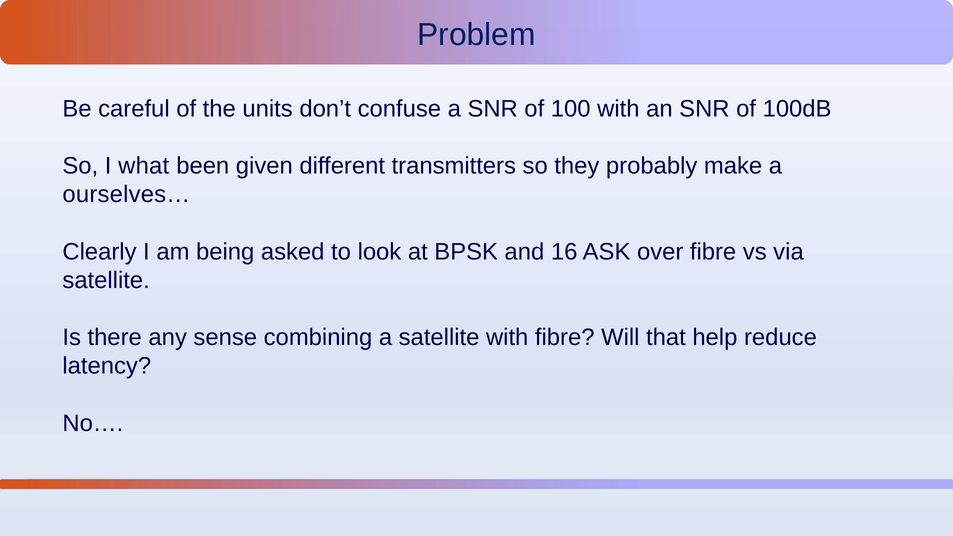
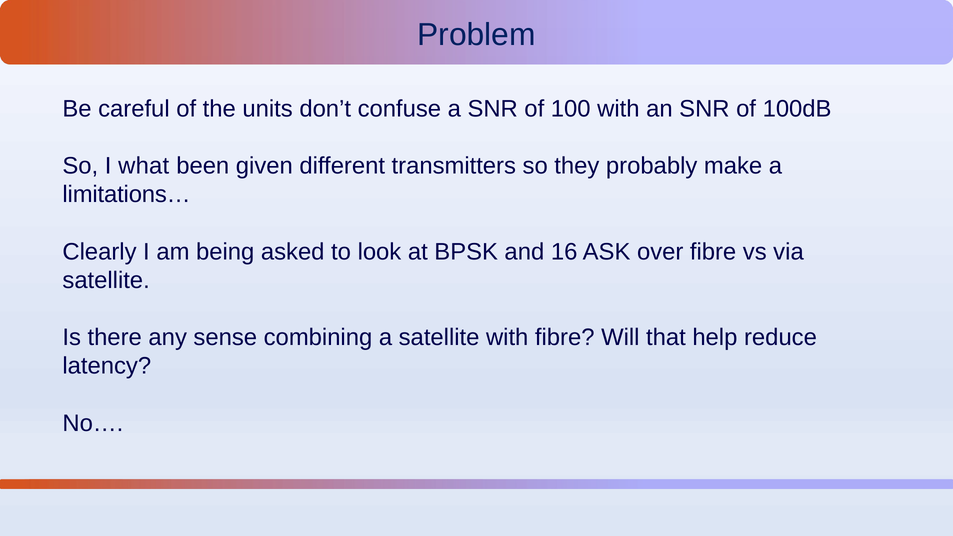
ourselves…: ourselves… -> limitations… (127, 194)
